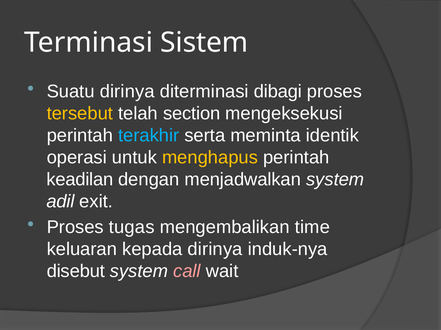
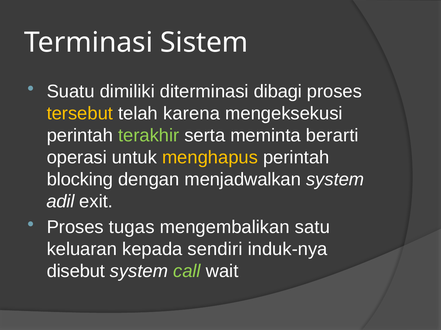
Suatu dirinya: dirinya -> dimiliki (127, 92)
section: section -> karena (192, 114)
terakhir colour: light blue -> light green (149, 136)
identik: identik -> berarti (332, 136)
keadilan: keadilan -> blocking (80, 180)
time: time -> satu (312, 228)
kepada dirinya: dirinya -> sendiri (215, 250)
call colour: pink -> light green (187, 272)
